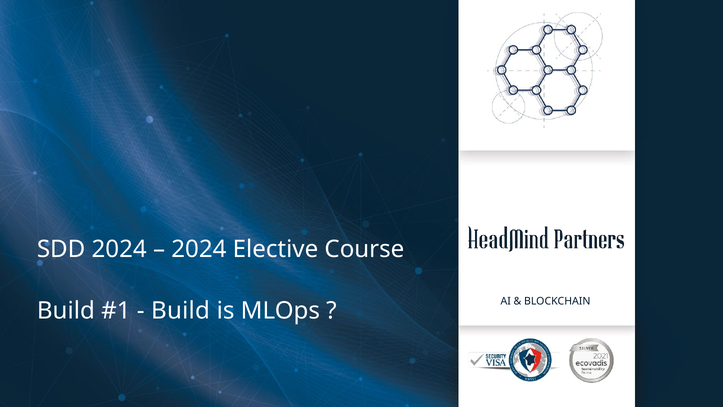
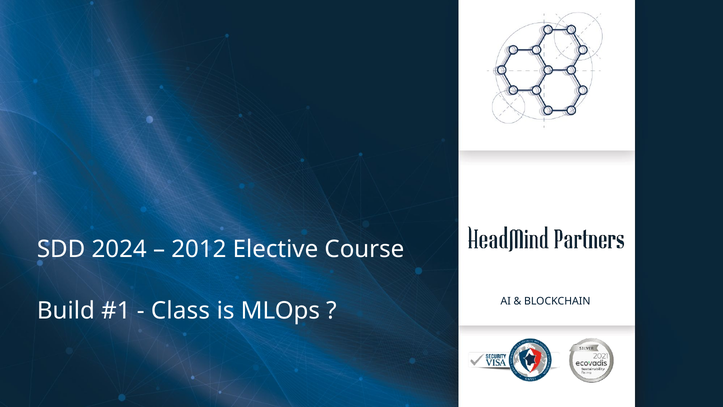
2024: 2024 -> 2012 (199, 249)
Build: Build -> Class (180, 310)
